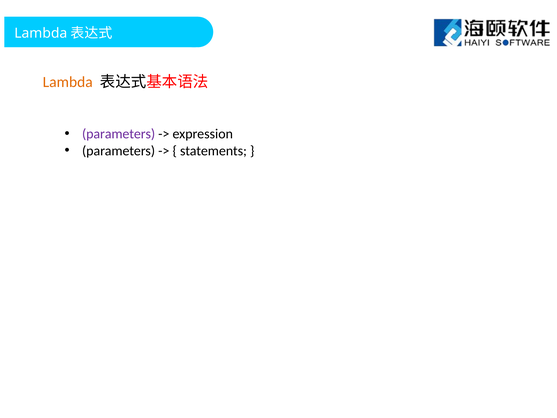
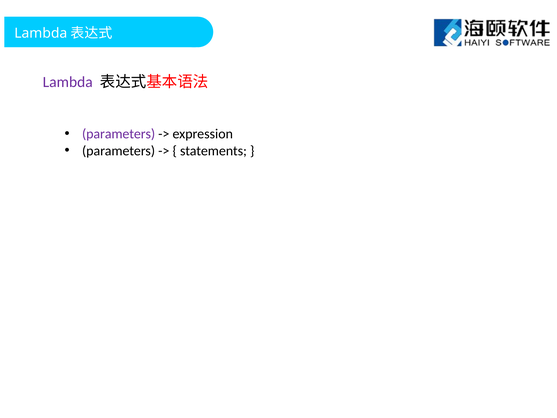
Lambda colour: orange -> purple (68, 82)
